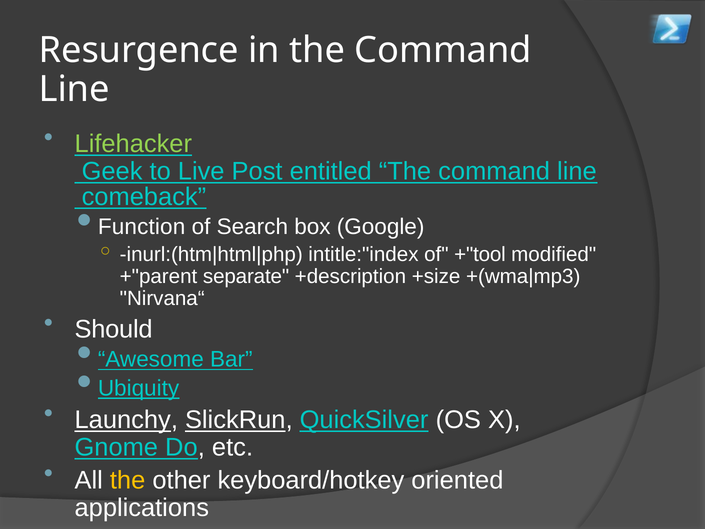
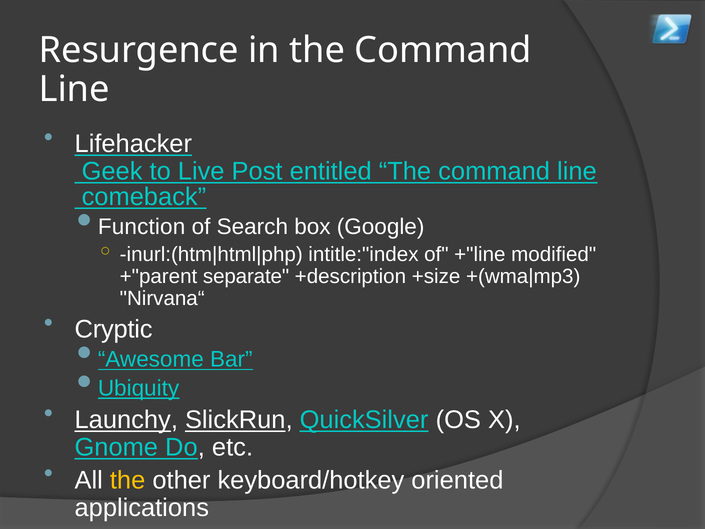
Lifehacker colour: light green -> white (133, 144)
+"tool: +"tool -> +"line (480, 254)
Should: Should -> Cryptic (114, 329)
